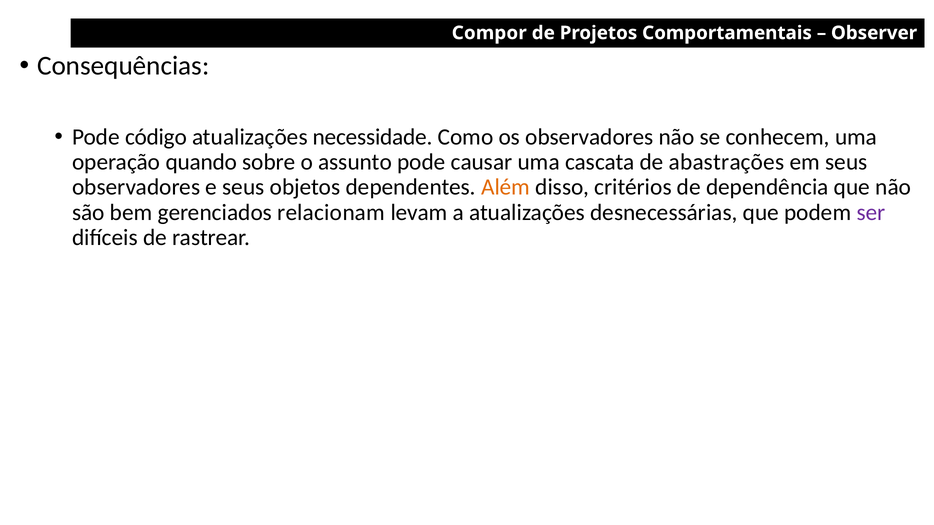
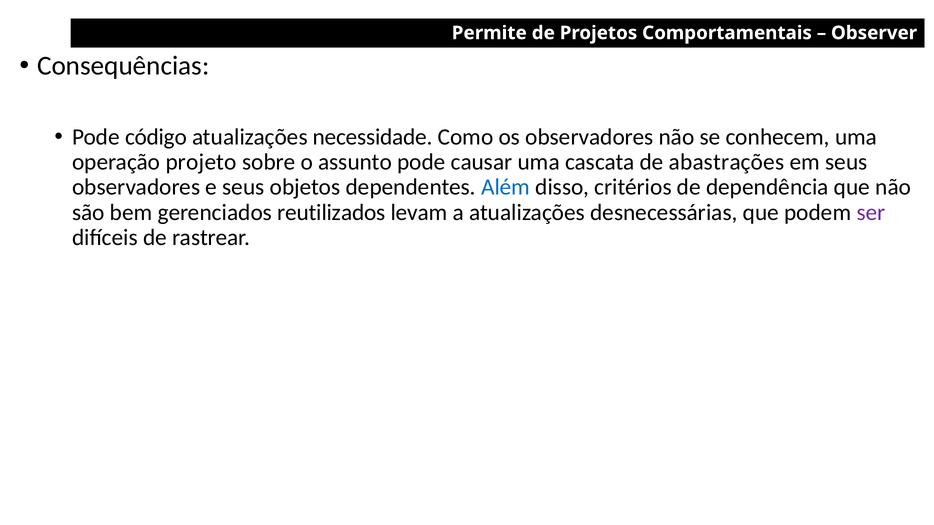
Compor: Compor -> Permite (489, 33)
quando: quando -> projeto (201, 162)
Além colour: orange -> blue (506, 187)
relacionam: relacionam -> reutilizados (331, 213)
